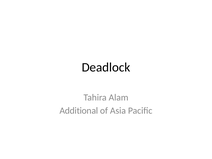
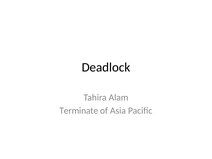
Additional: Additional -> Terminate (79, 111)
